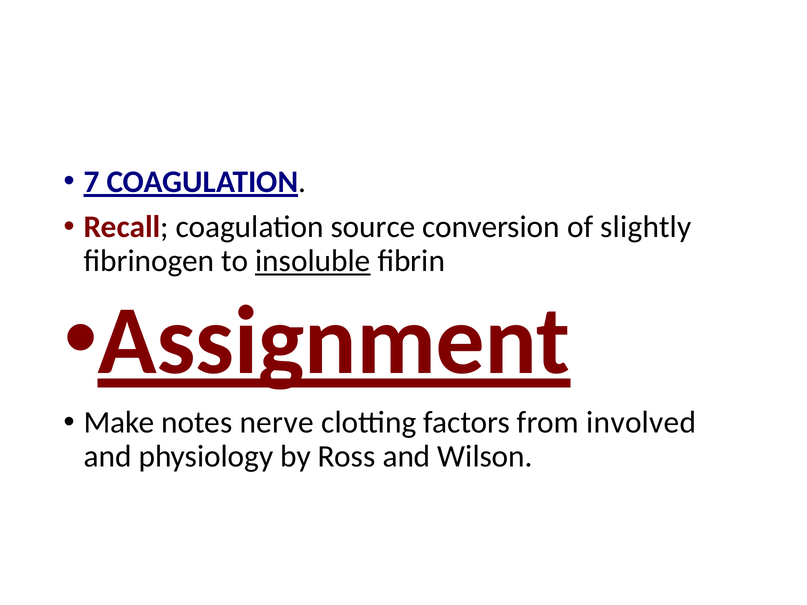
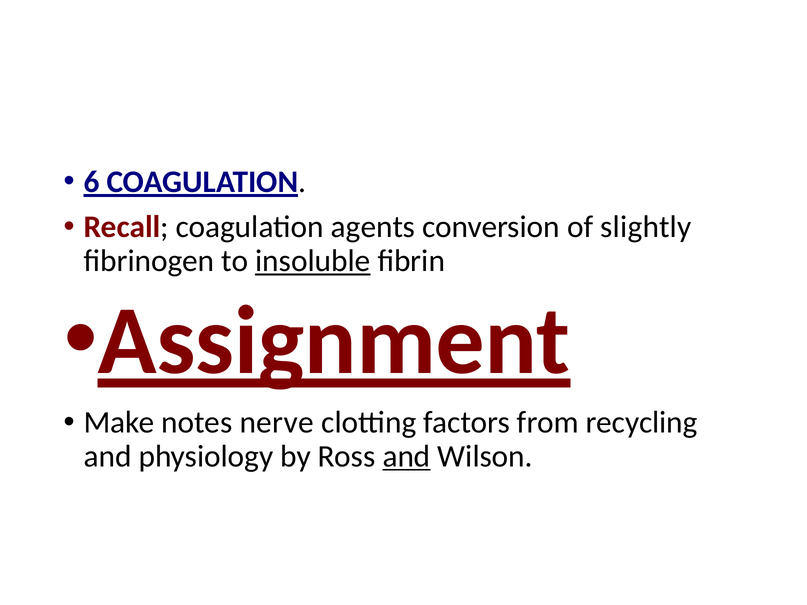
7: 7 -> 6 (92, 182)
source: source -> agents (373, 227)
involved: involved -> recycling (642, 423)
and underline: none -> present (406, 456)
